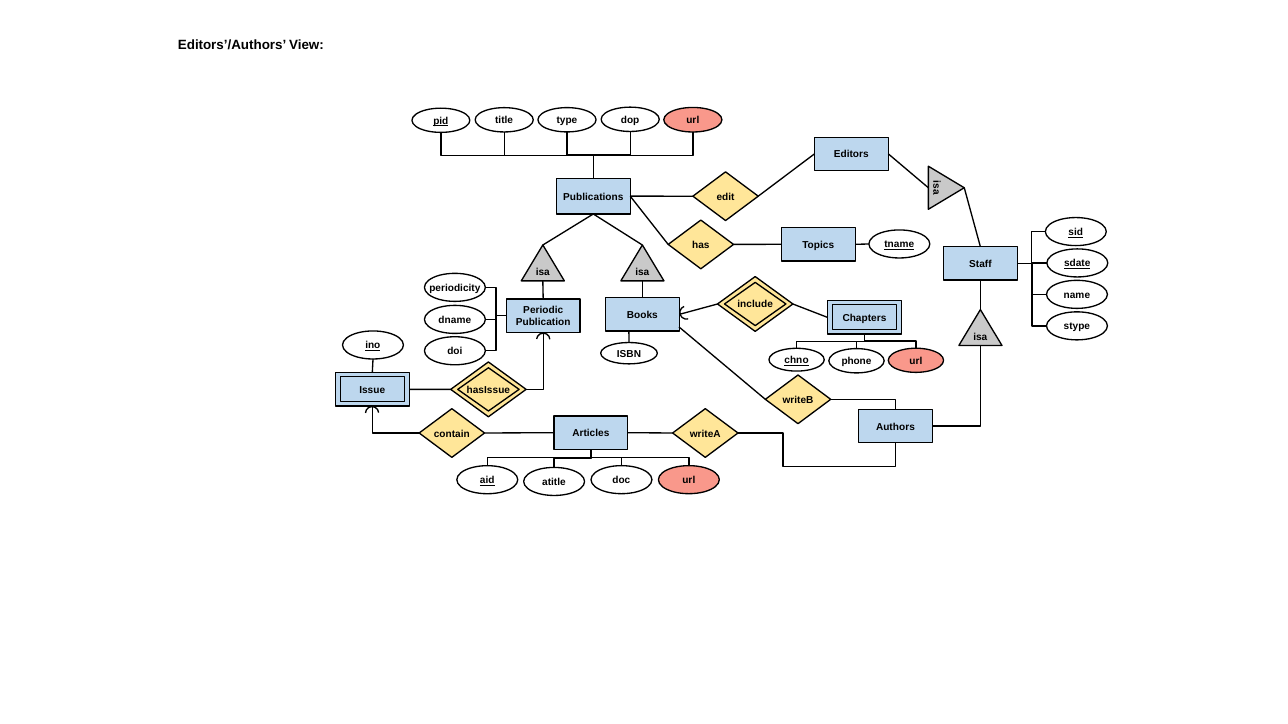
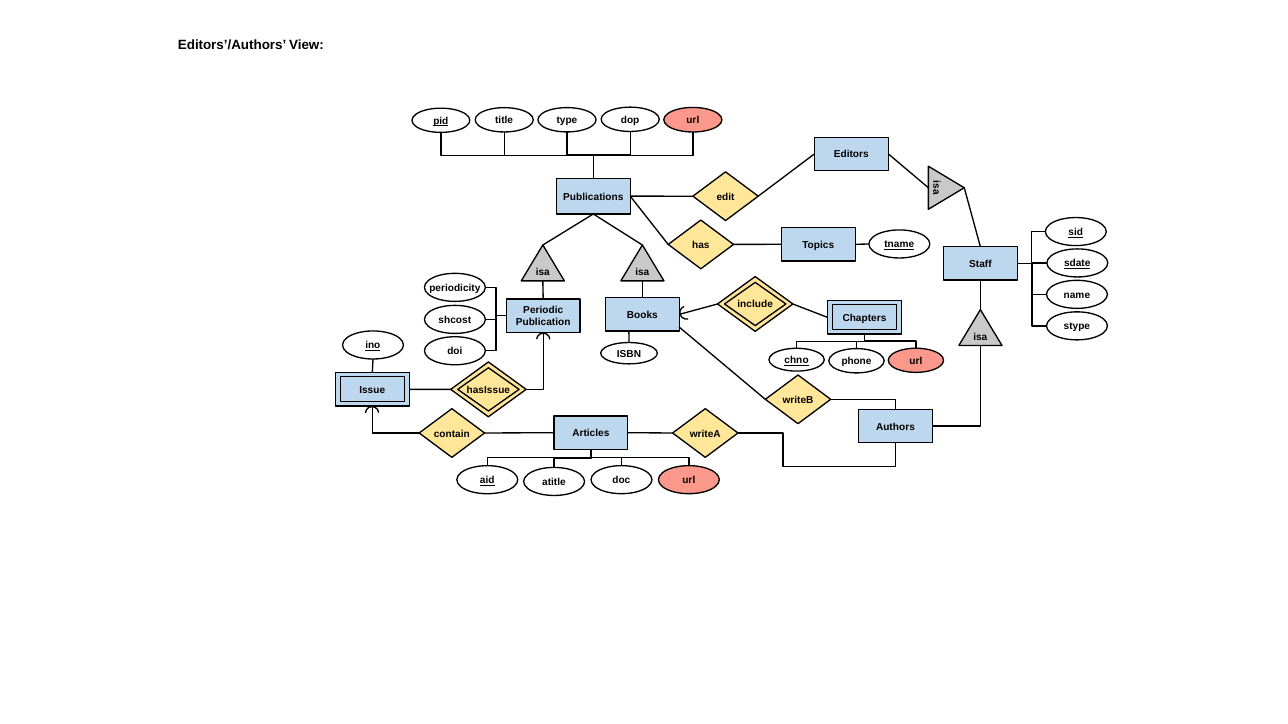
dname: dname -> shcost (455, 320)
